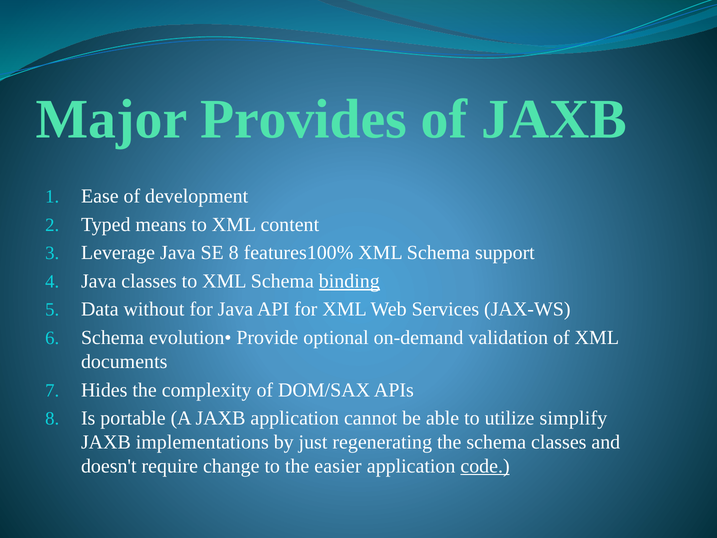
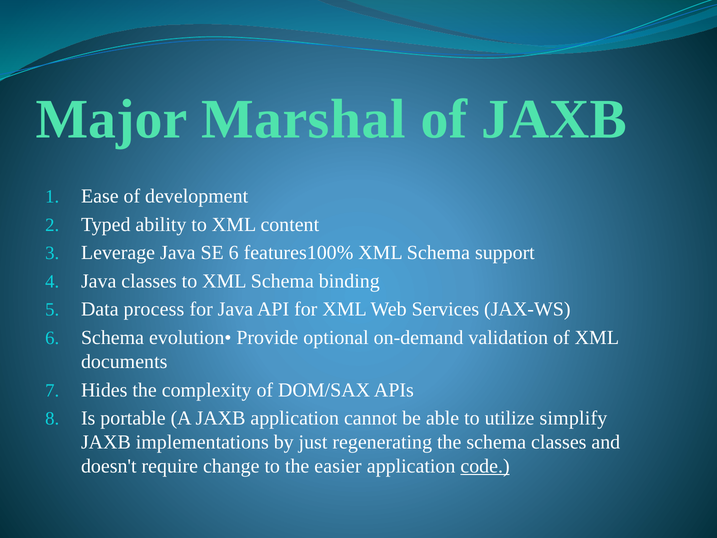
Provides: Provides -> Marshal (303, 119)
means: means -> ability (161, 224)
SE 8: 8 -> 6 (234, 253)
binding underline: present -> none (349, 281)
without: without -> process (154, 309)
